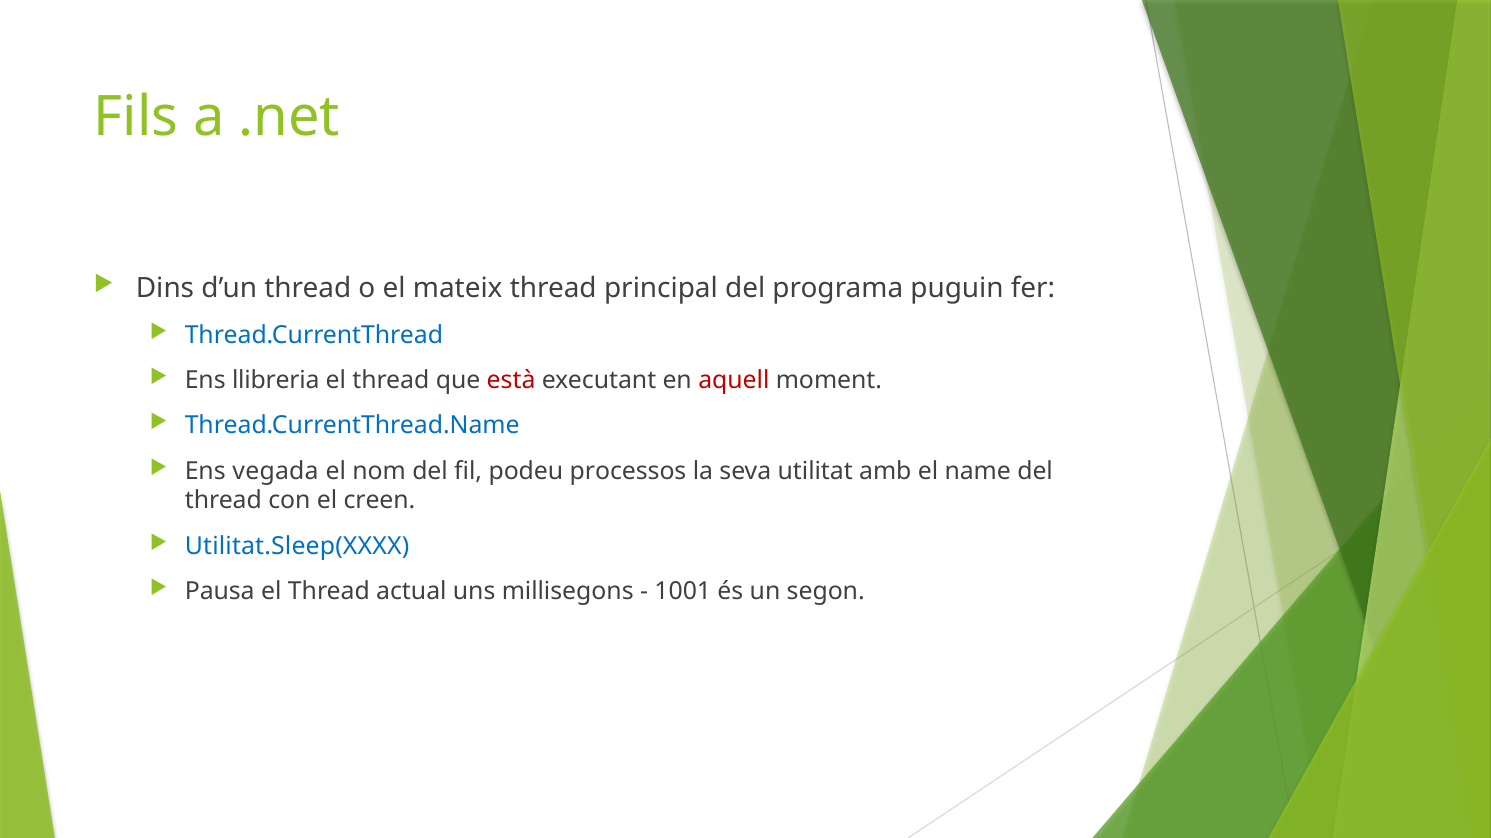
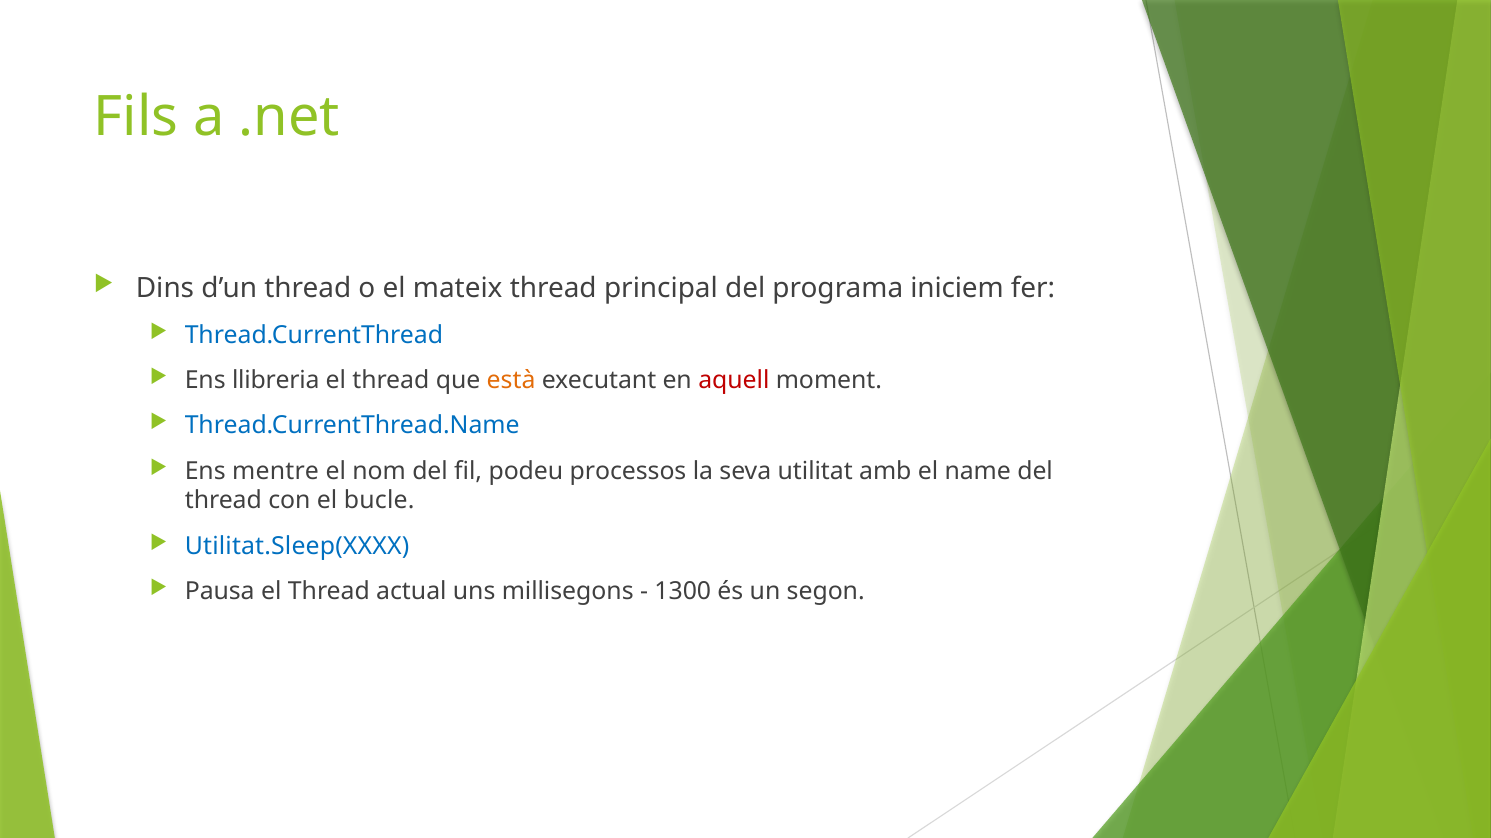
puguin: puguin -> iniciem (957, 289)
està colour: red -> orange (511, 381)
vegada: vegada -> mentre (276, 471)
creen: creen -> bucle (379, 501)
1001: 1001 -> 1300 (683, 592)
